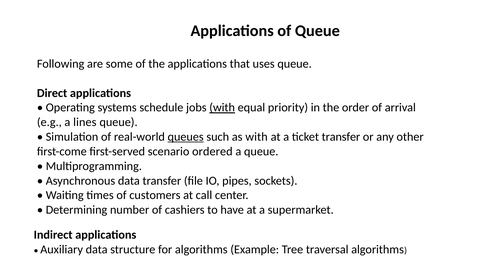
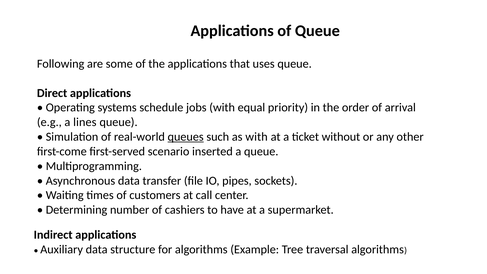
with underline: present -> none (222, 108)
ticket transfer: transfer -> without (341, 137)
ordered: ordered -> inserted (212, 151)
